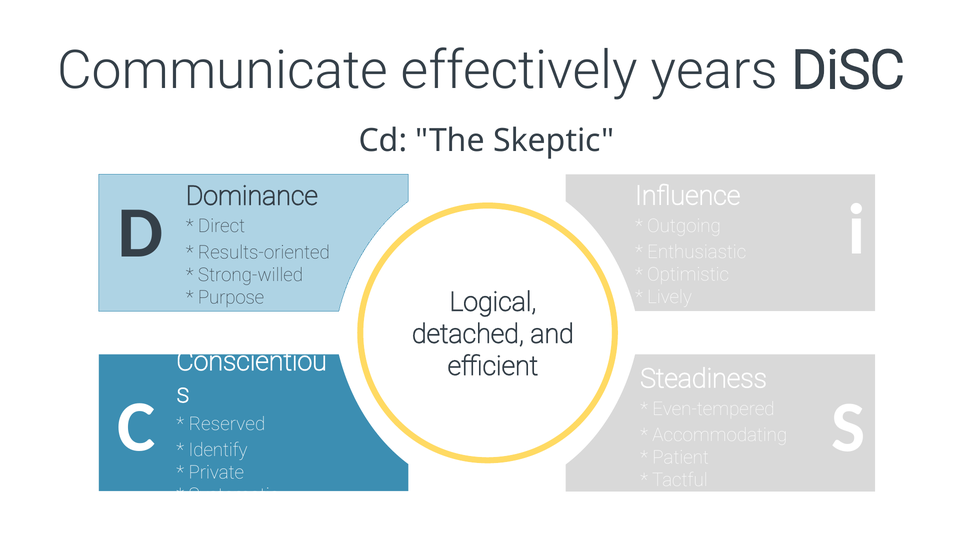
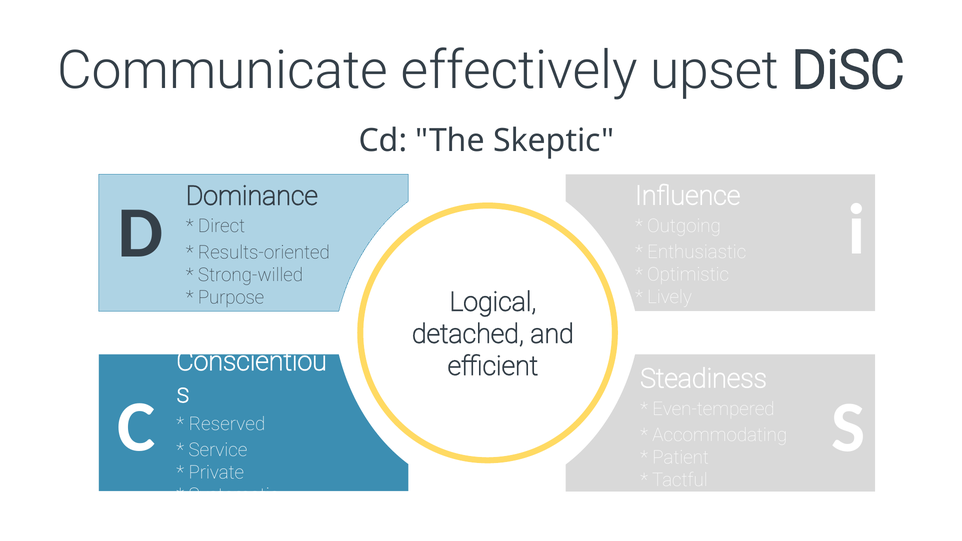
years: years -> upset (715, 70)
Identify: Identify -> Service (218, 450)
